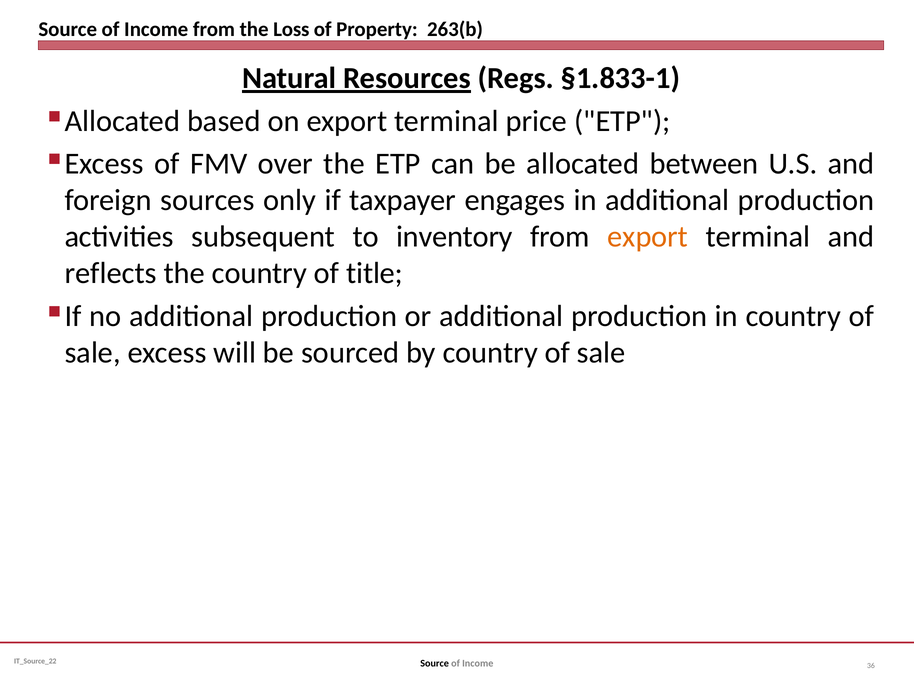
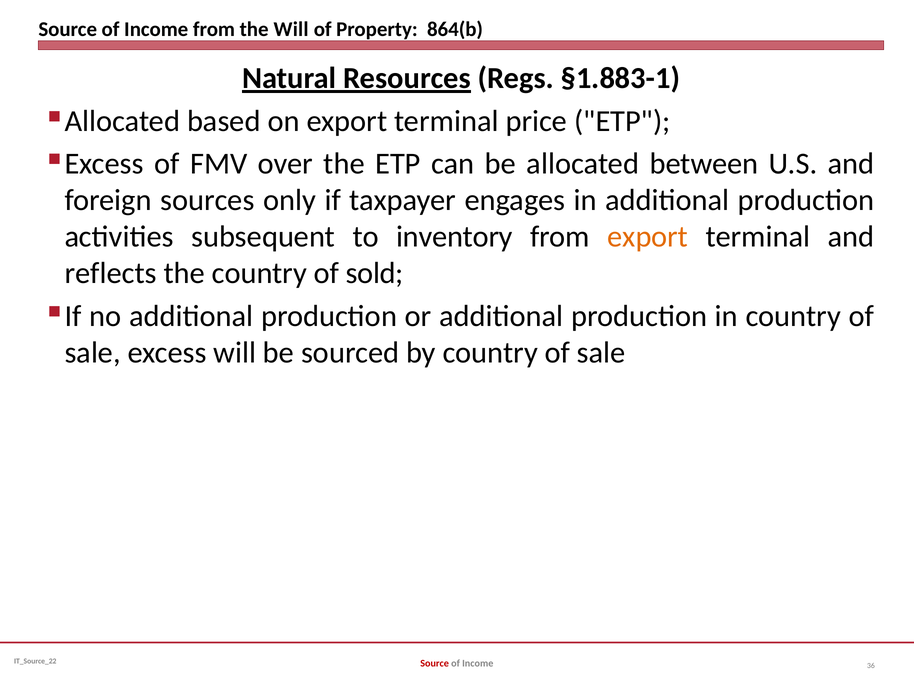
the Loss: Loss -> Will (291, 30)
263(b: 263(b -> 864(b (455, 30)
§1.833-1: §1.833-1 -> §1.883-1 (620, 78)
title: title -> sold (375, 273)
Source colour: black -> red (435, 663)
